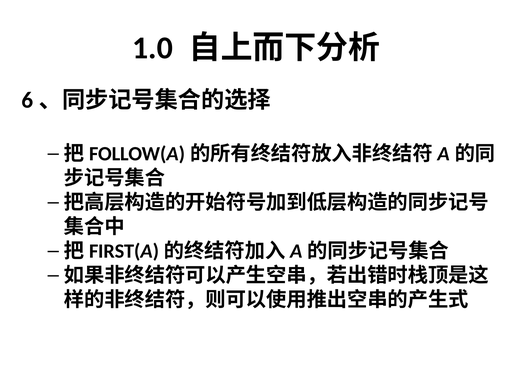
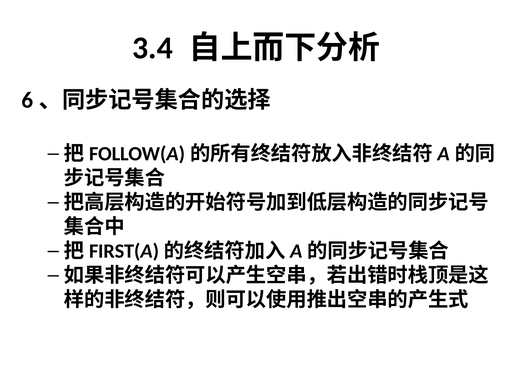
1.0: 1.0 -> 3.4 (153, 48)
